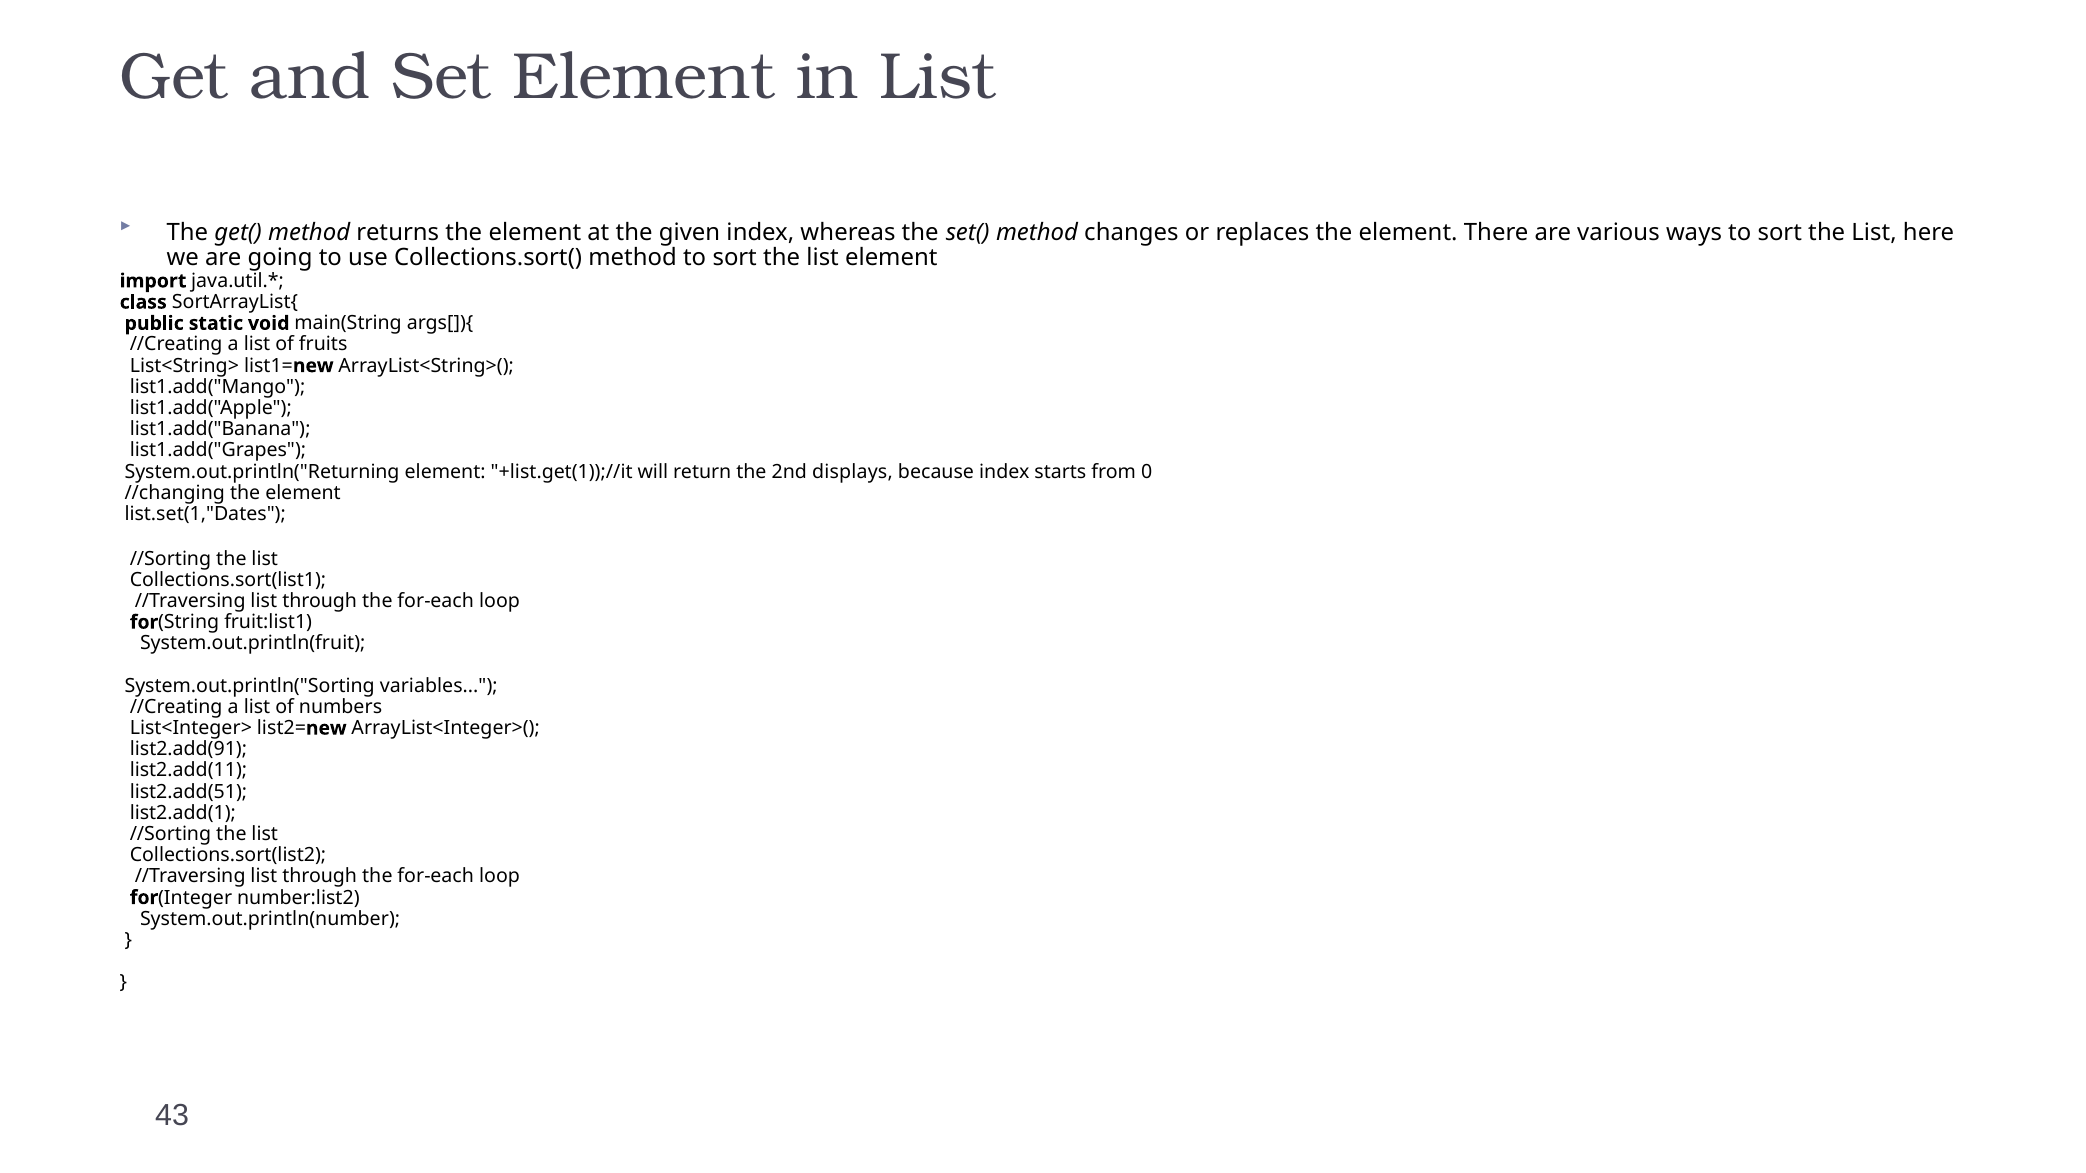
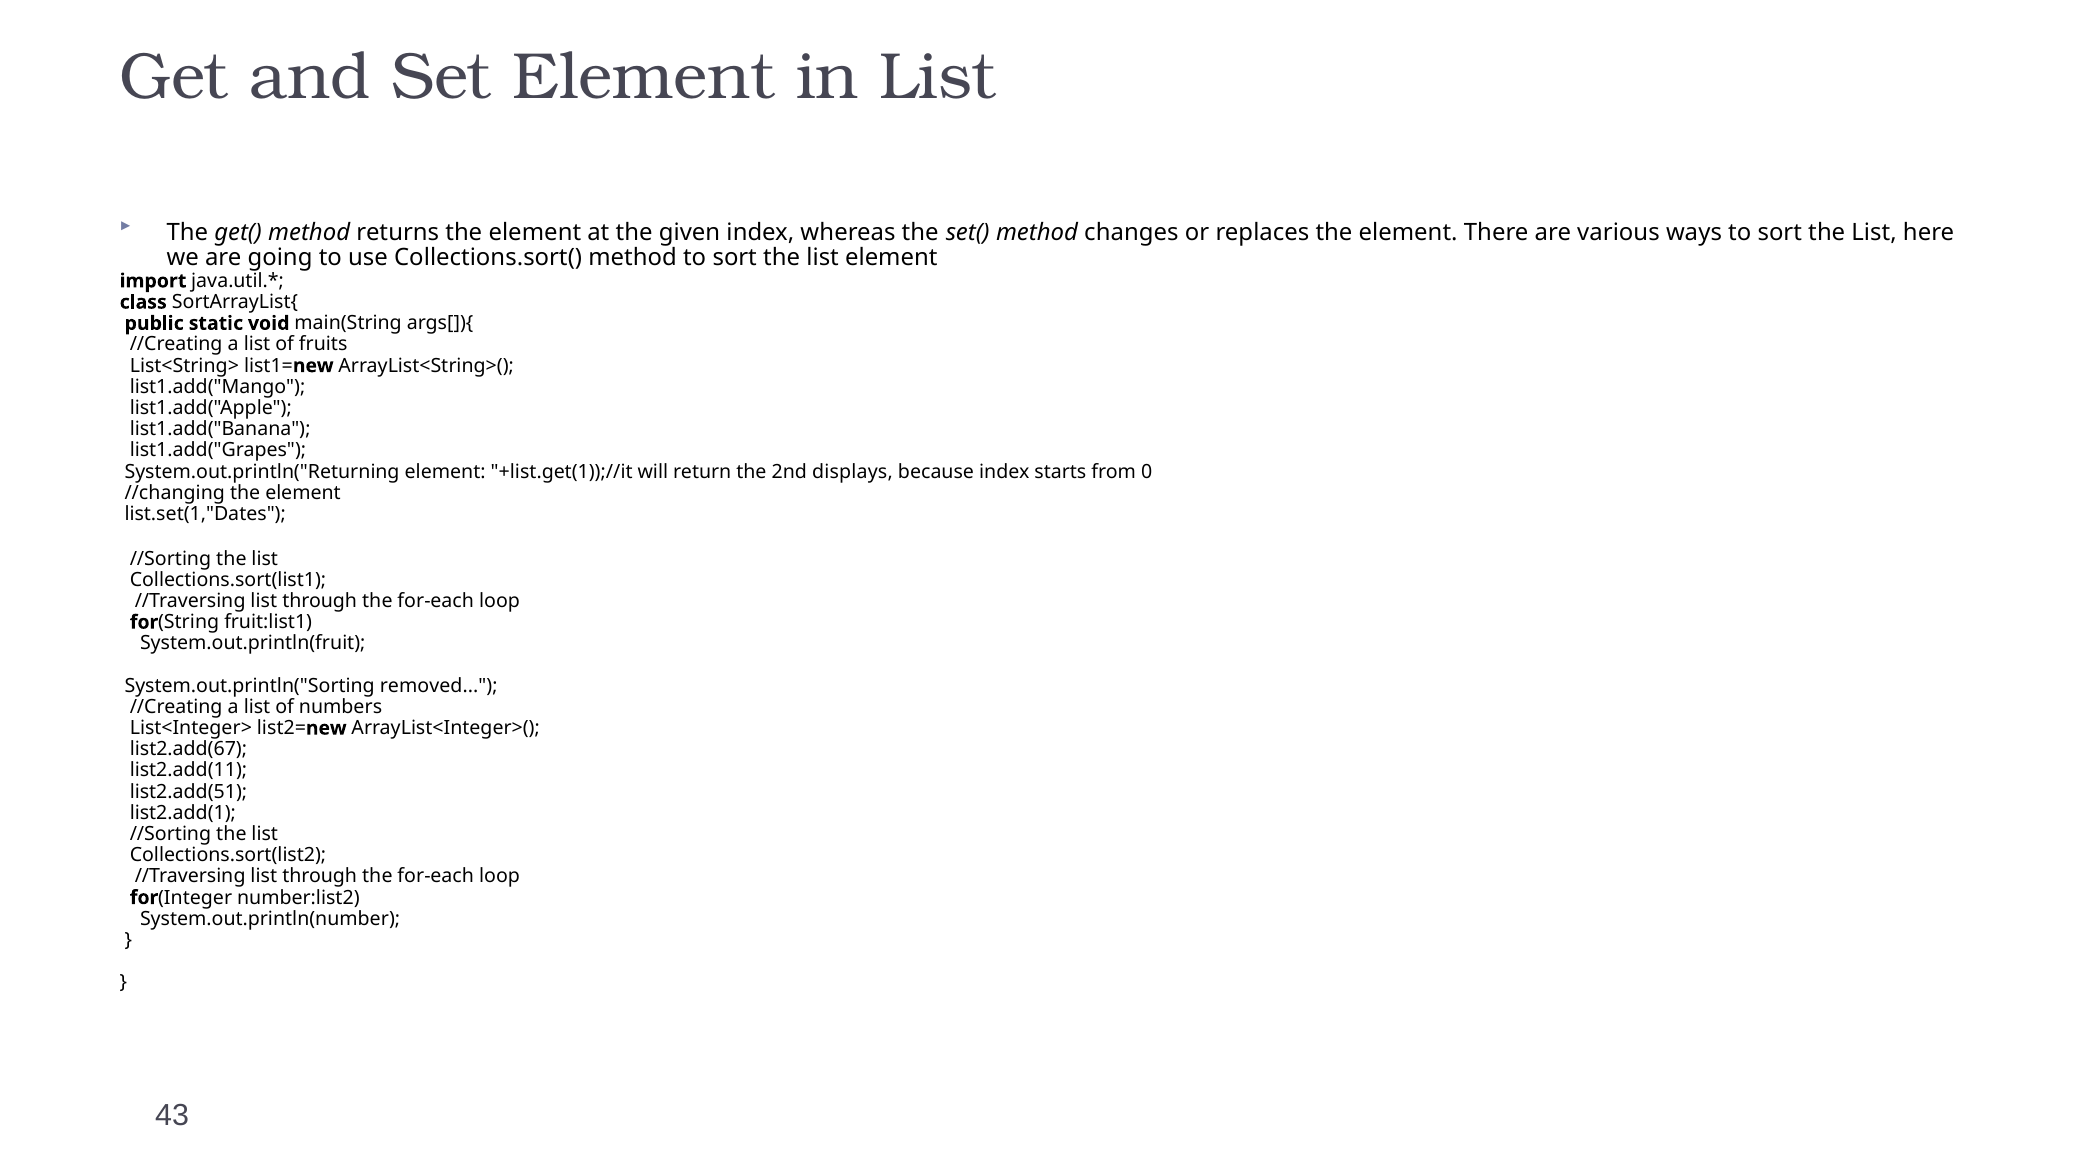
variables: variables -> removed (439, 686)
list2.add(91: list2.add(91 -> list2.add(67 (188, 750)
